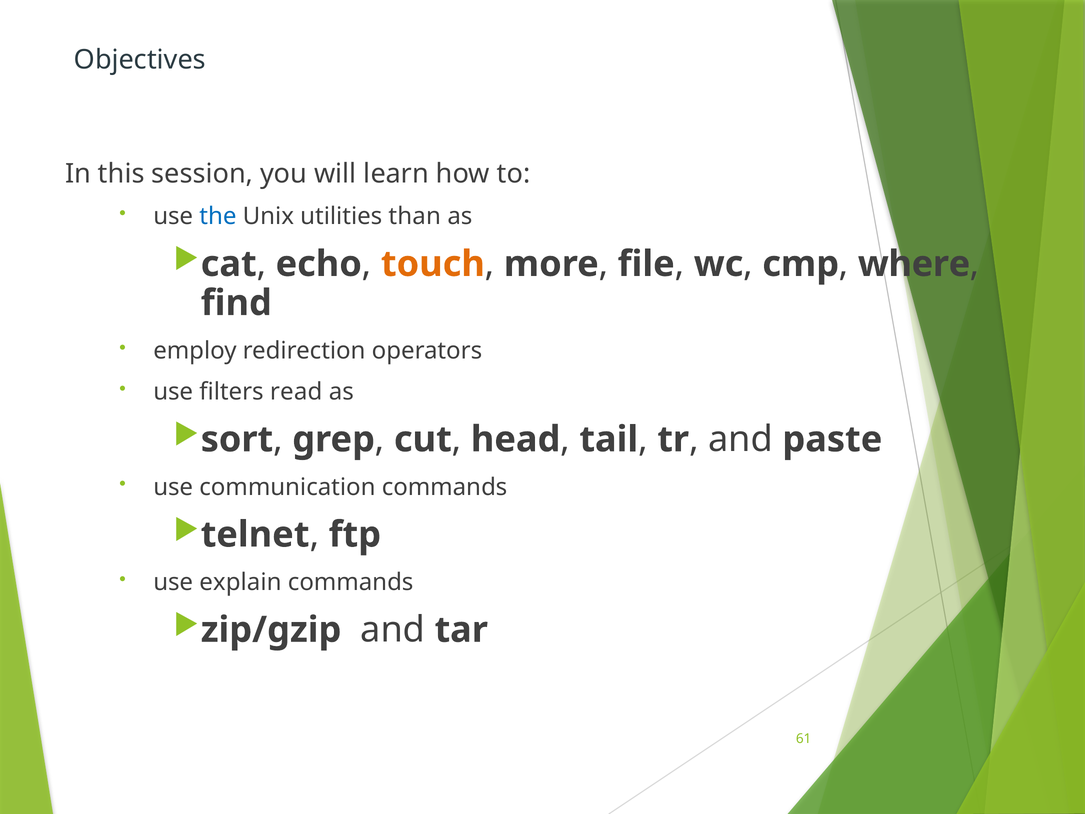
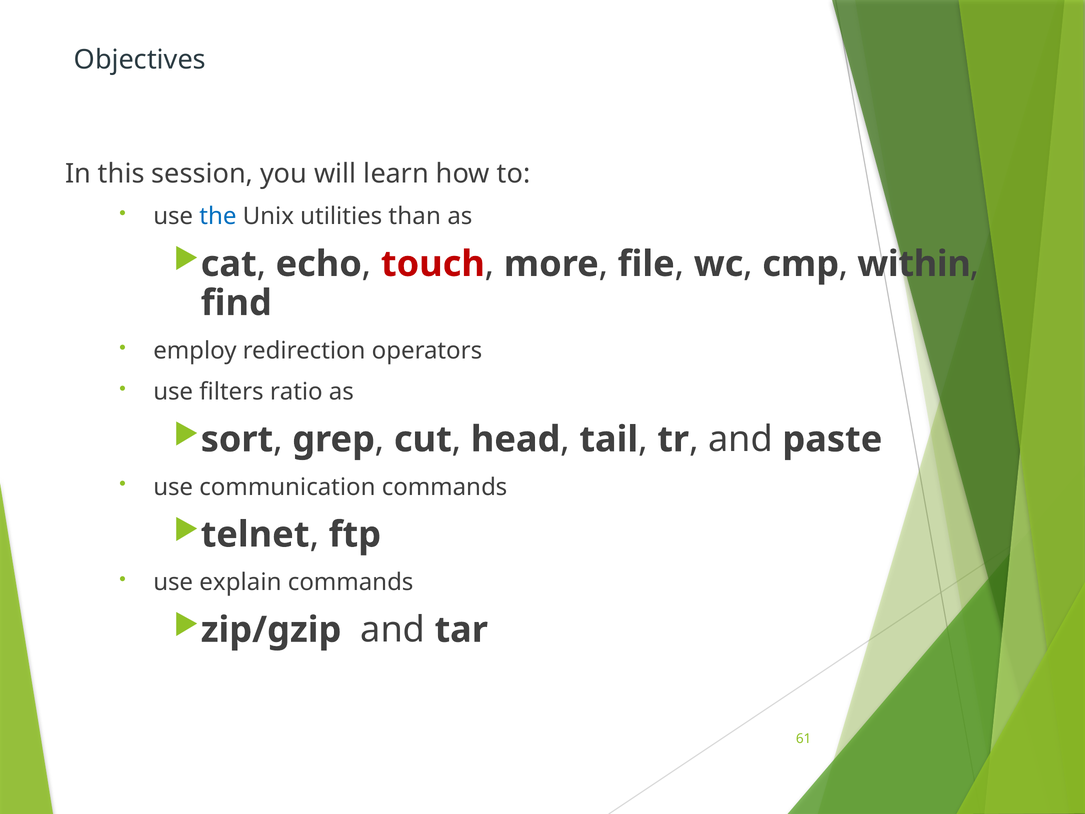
touch colour: orange -> red (433, 264)
where: where -> within (914, 264)
read: read -> ratio (296, 392)
